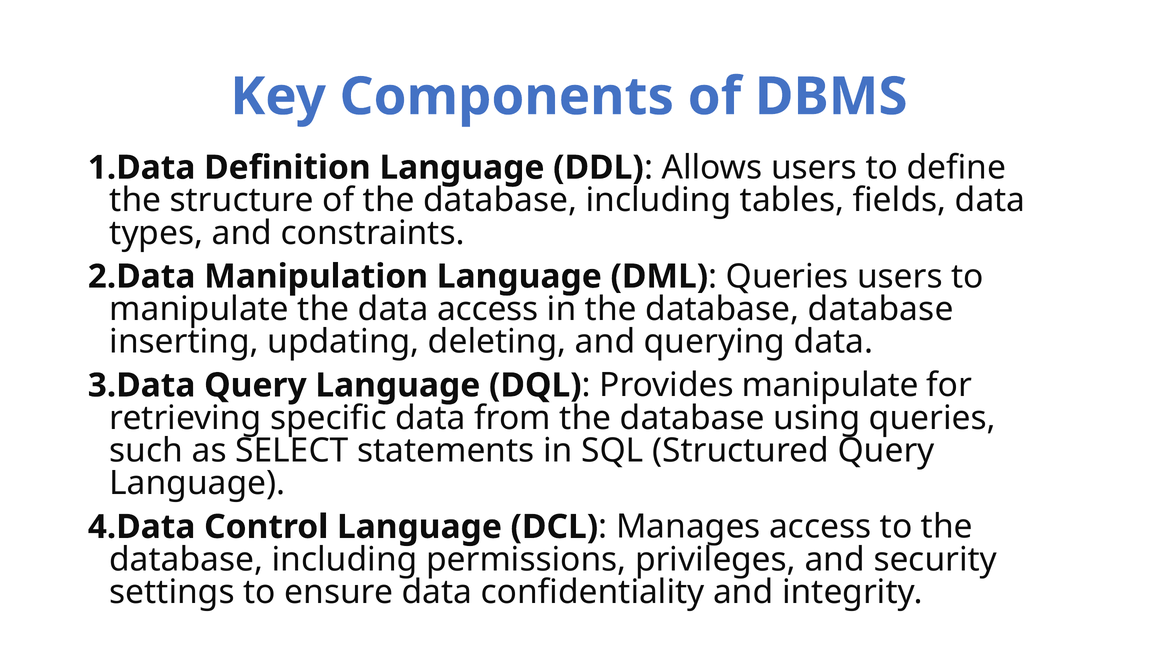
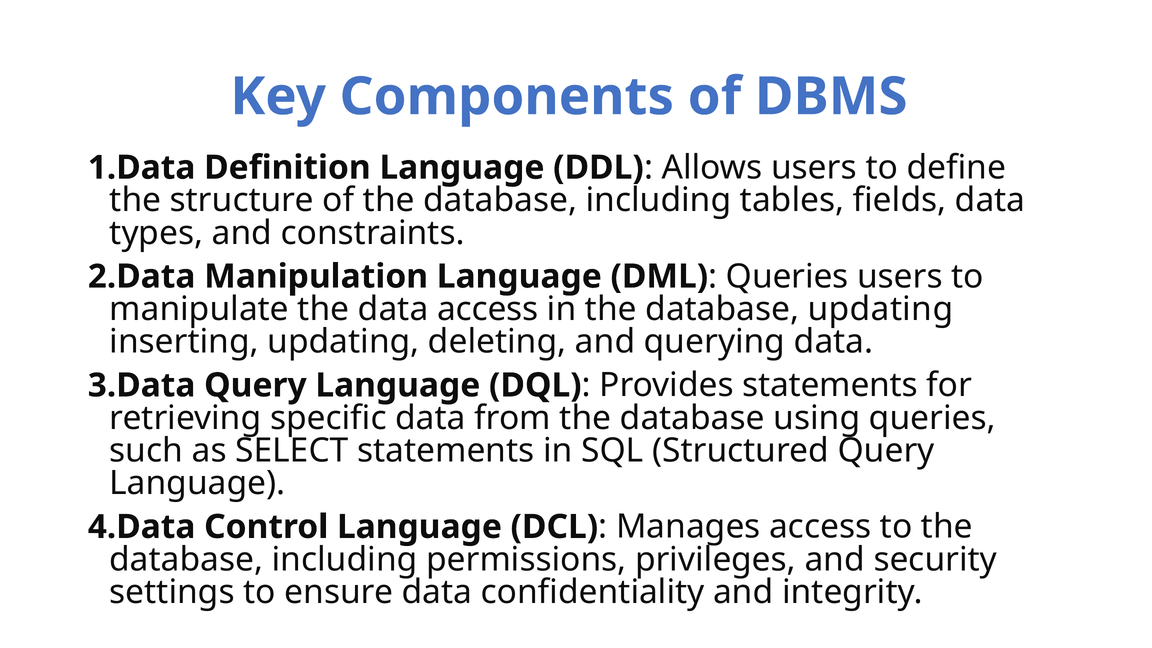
database database: database -> updating (881, 309)
Provides manipulate: manipulate -> statements (830, 385)
